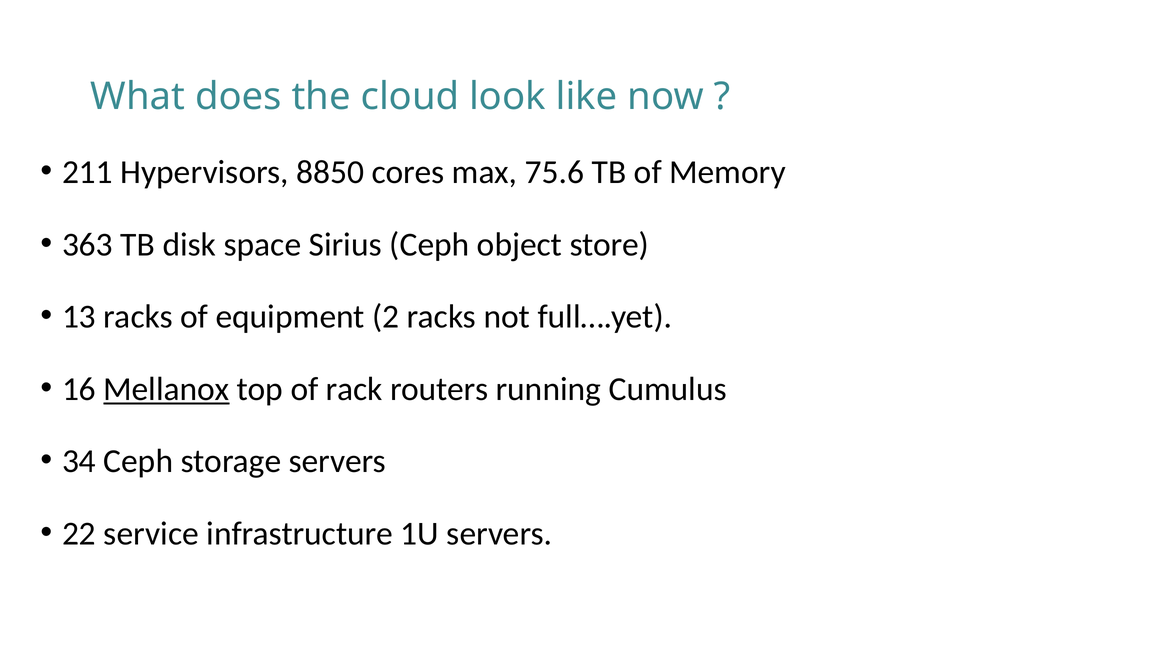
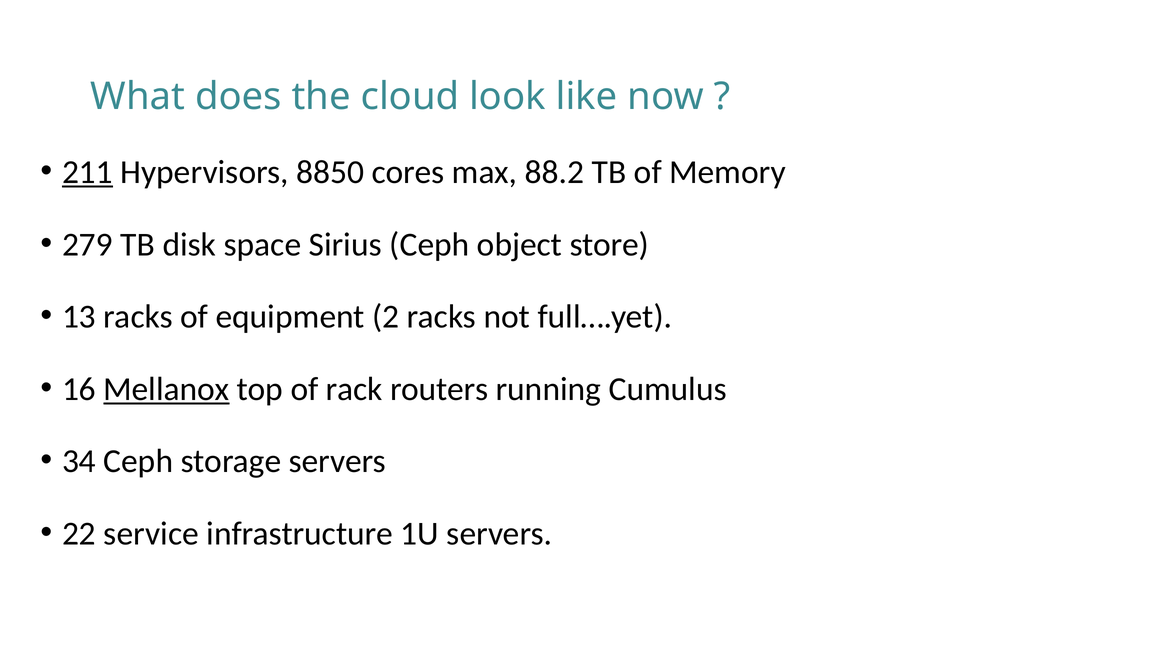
211 underline: none -> present (87, 172)
75.6: 75.6 -> 88.2 (554, 172)
363: 363 -> 279 (87, 245)
